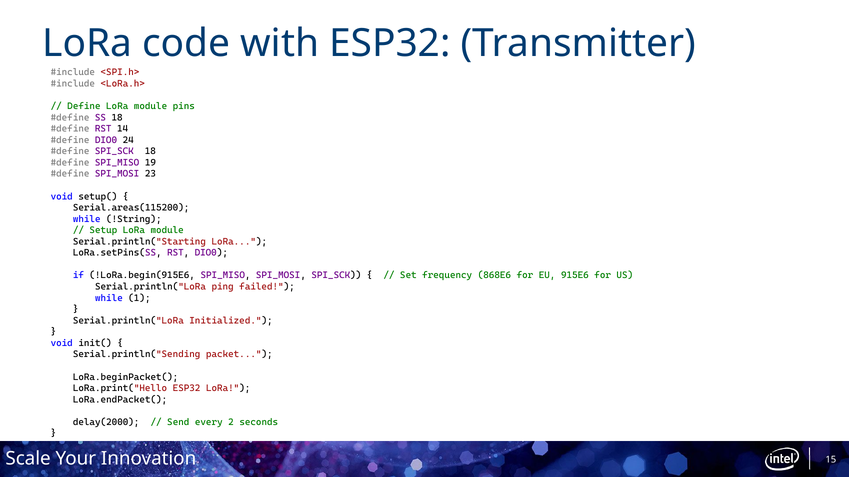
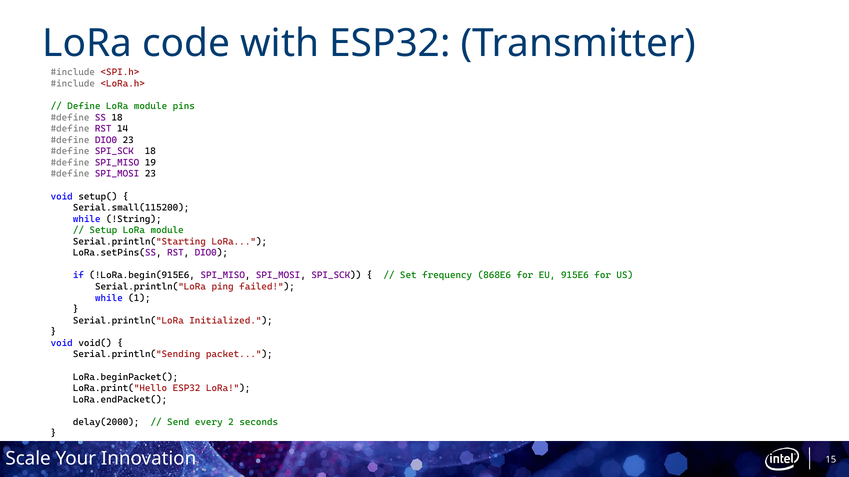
DIO0 24: 24 -> 23 (128, 140)
Serial.areas(115200: Serial.areas(115200 -> Serial.small(115200 (131, 208)
init(: init( -> void( (95, 344)
